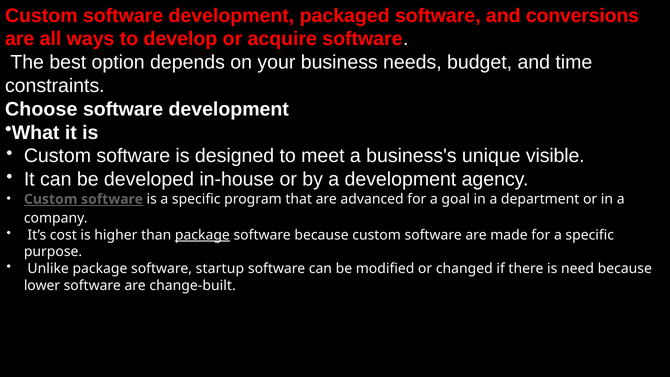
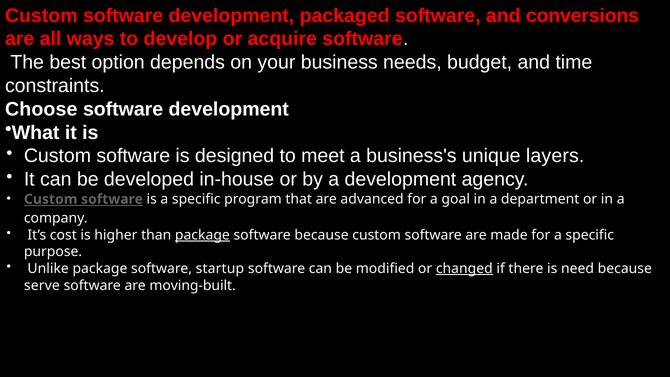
visible: visible -> layers (555, 156)
changed underline: none -> present (464, 269)
lower: lower -> serve (42, 285)
change-built: change-built -> moving-built (193, 285)
